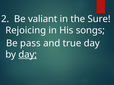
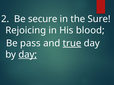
valiant: valiant -> secure (43, 19)
songs: songs -> blood (90, 30)
true underline: none -> present (72, 43)
